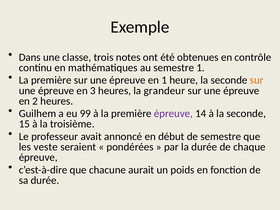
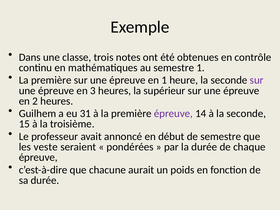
sur colour: orange -> purple (257, 80)
grandeur: grandeur -> supérieur (164, 91)
99: 99 -> 31 (85, 114)
